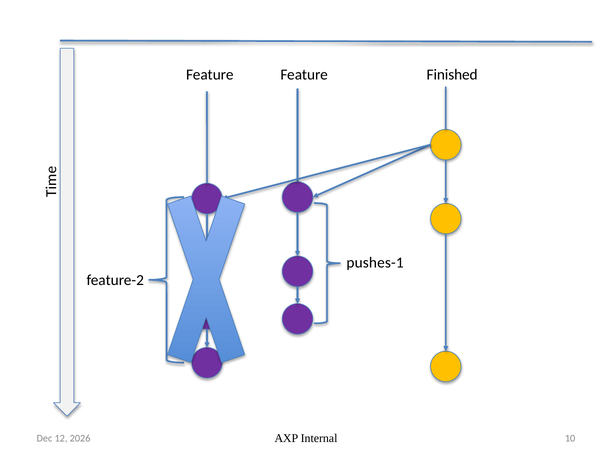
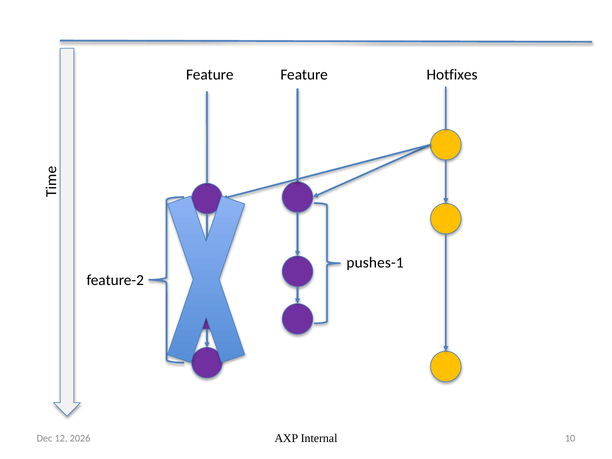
Finished: Finished -> Hotfixes (452, 75)
